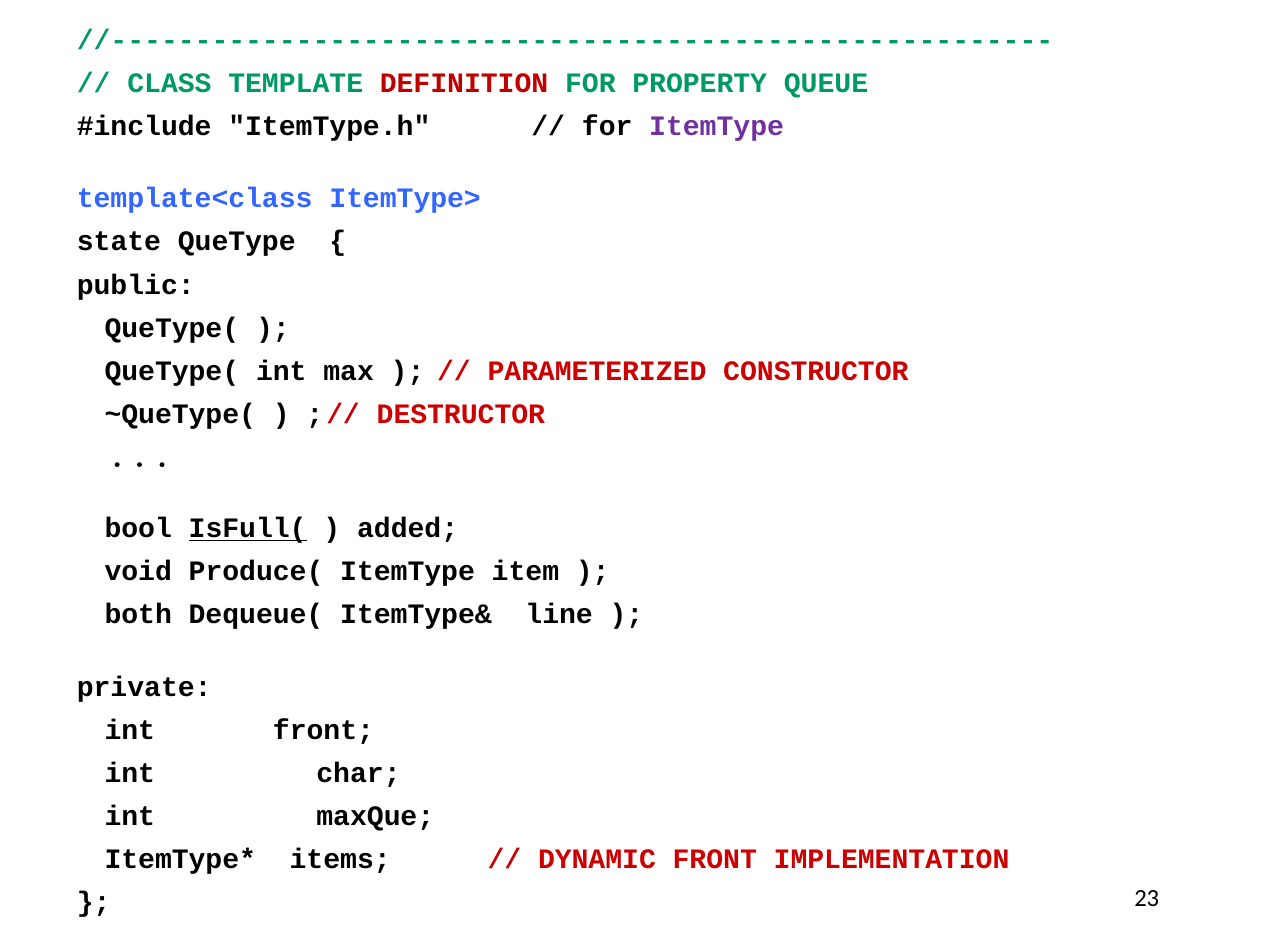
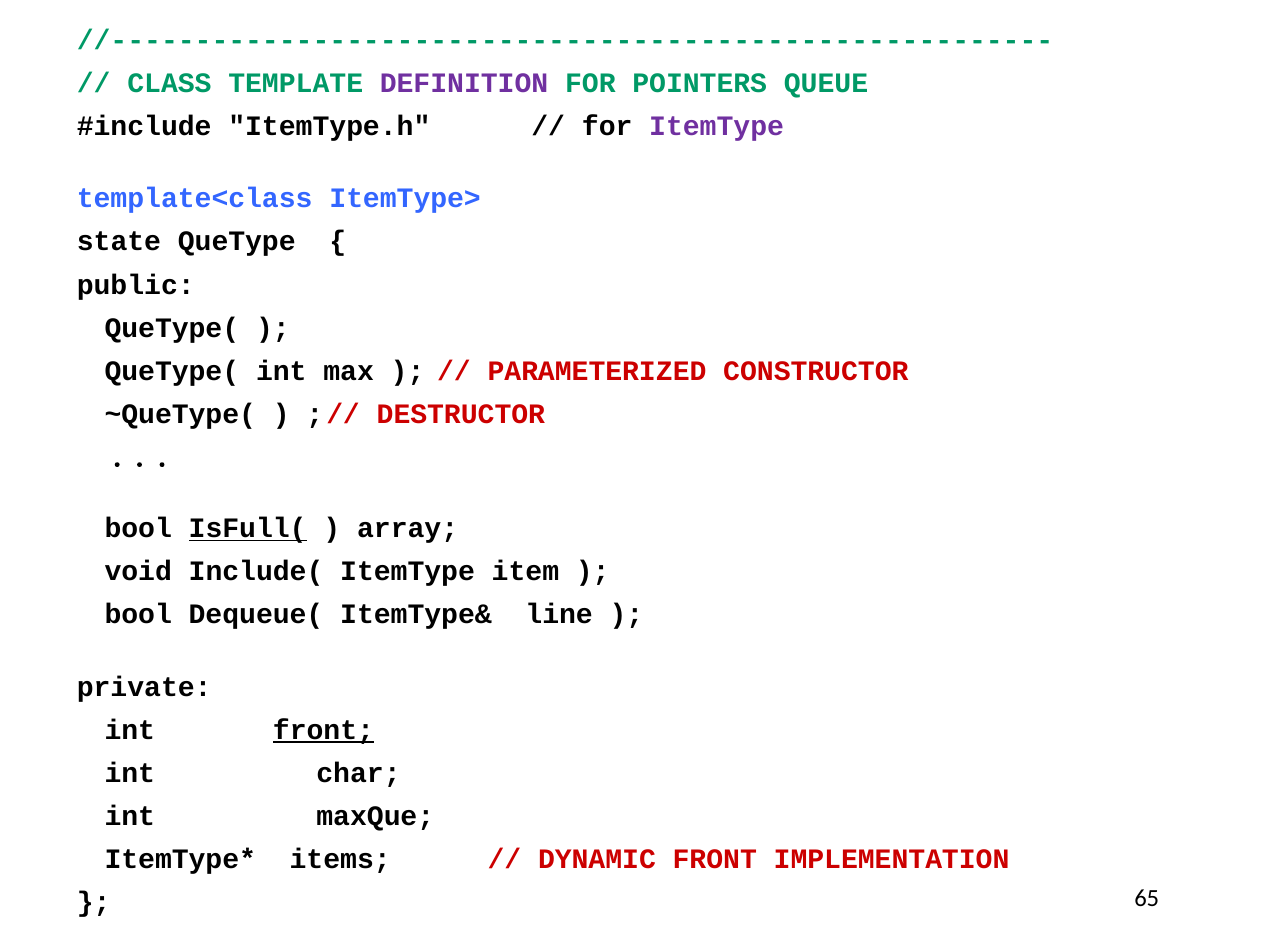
DEFINITION colour: red -> purple (464, 83)
PROPERTY: PROPERTY -> POINTERS (700, 83)
added: added -> array (408, 528)
Produce(: Produce( -> Include( (256, 572)
both: both -> bool (138, 615)
front underline: none -> present (323, 730)
23: 23 -> 65 (1147, 899)
